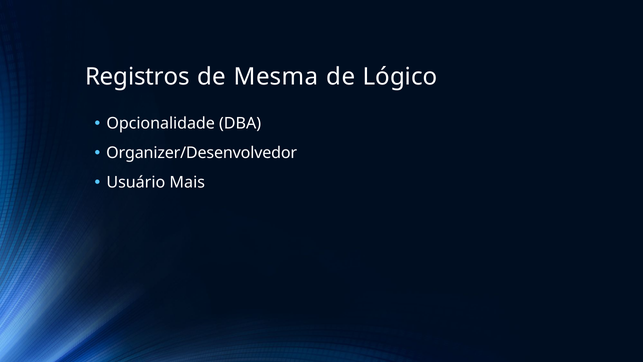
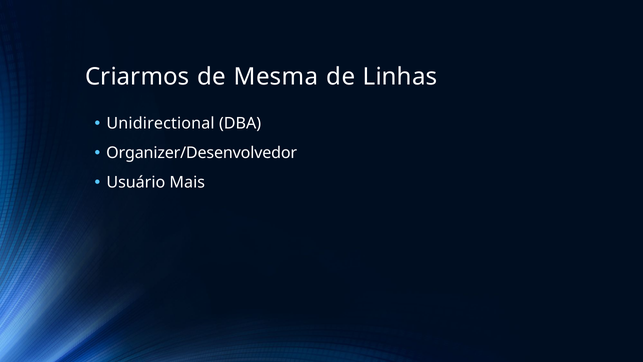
Registros: Registros -> Criarmos (137, 77)
Lógico: Lógico -> Linhas (400, 77)
Opcionalidade: Opcionalidade -> Unidirectional (161, 123)
